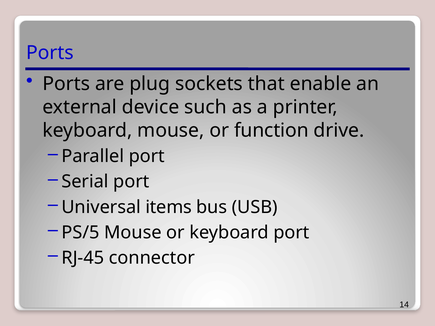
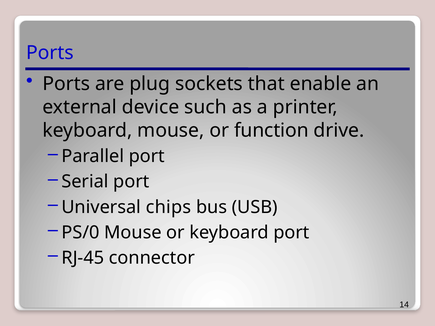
items: items -> chips (168, 207)
PS/5: PS/5 -> PS/0 (80, 233)
